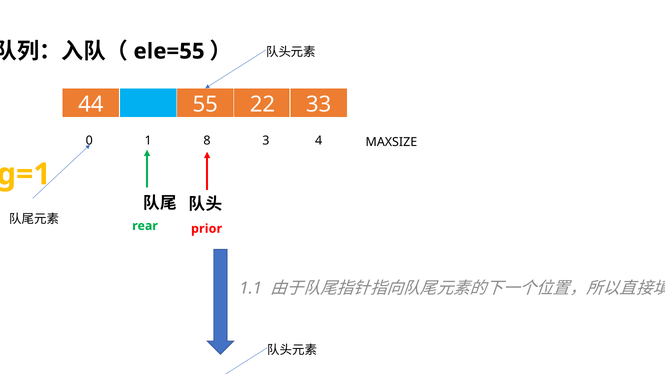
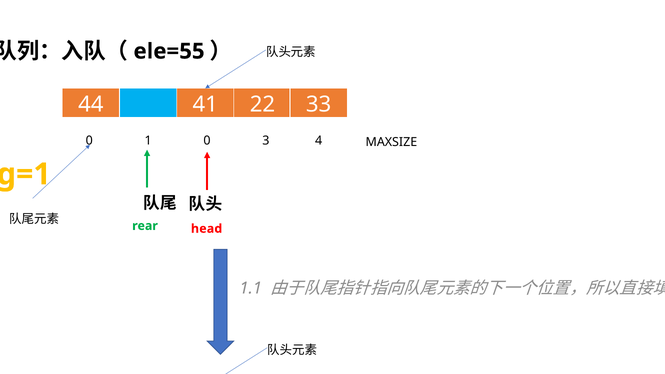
55: 55 -> 41 (205, 104)
1 8: 8 -> 0 (207, 141)
prior: prior -> head (207, 229)
